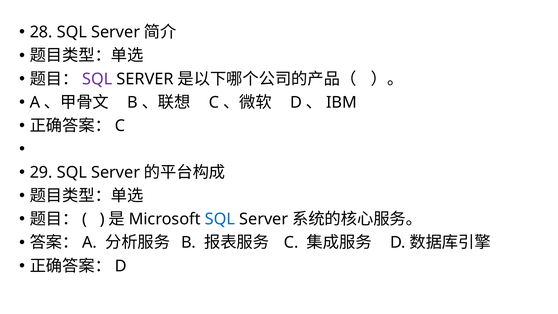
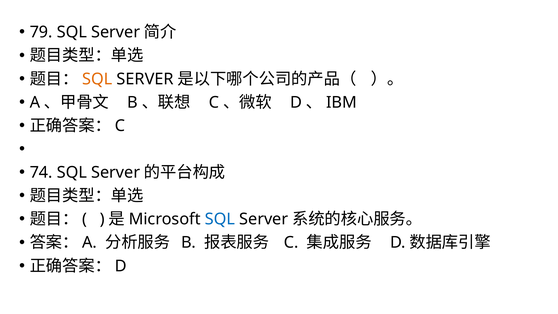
28: 28 -> 79 (41, 32)
SQL colour: purple -> orange (97, 79)
29: 29 -> 74 (41, 172)
